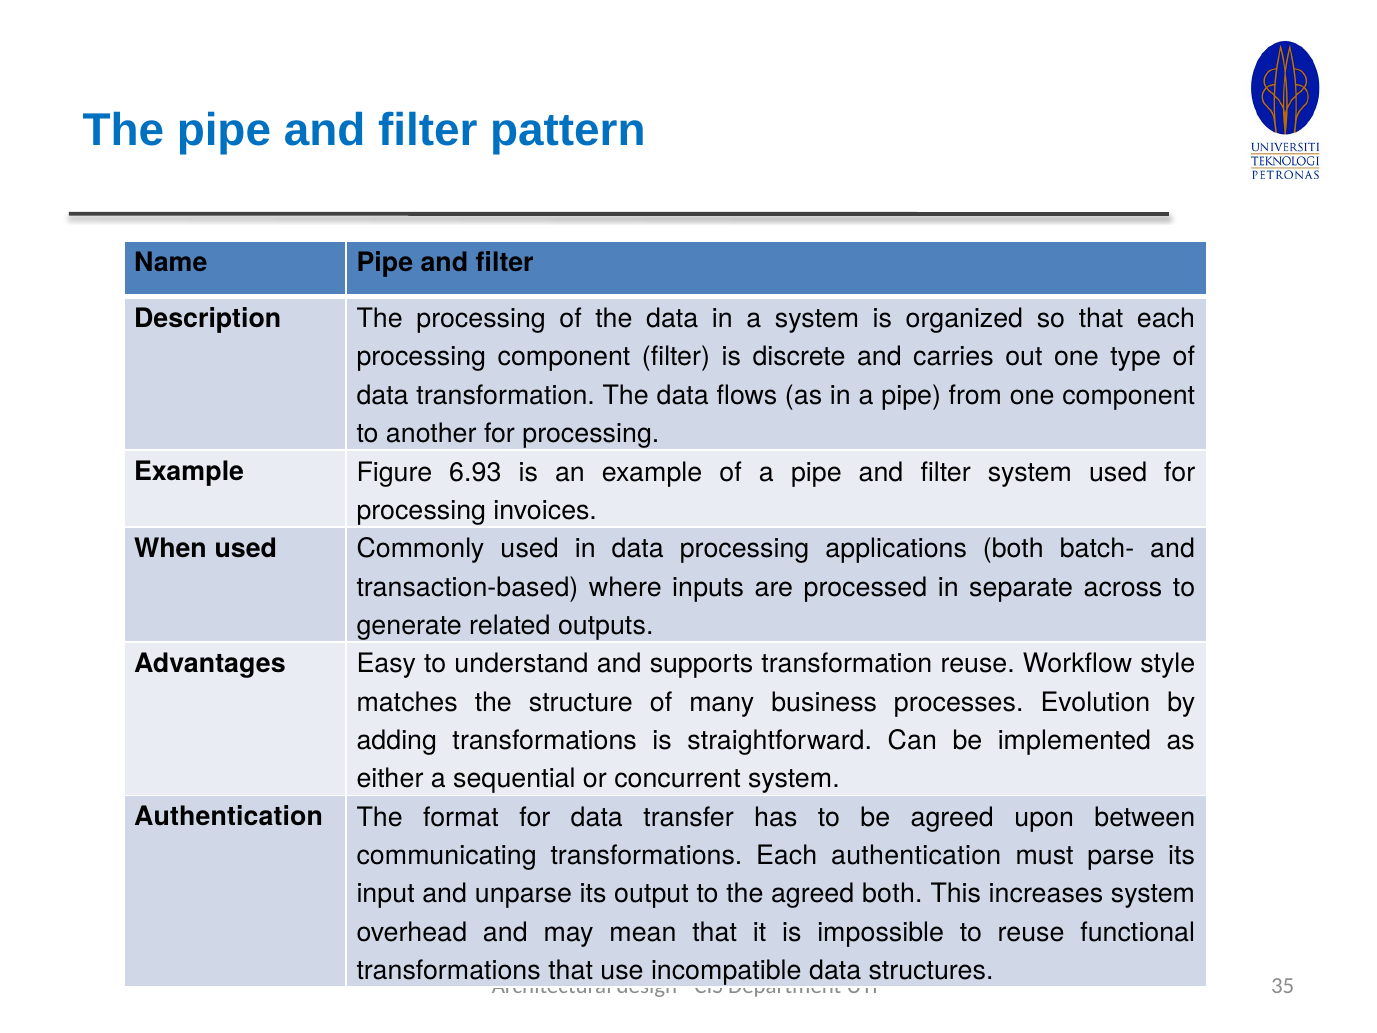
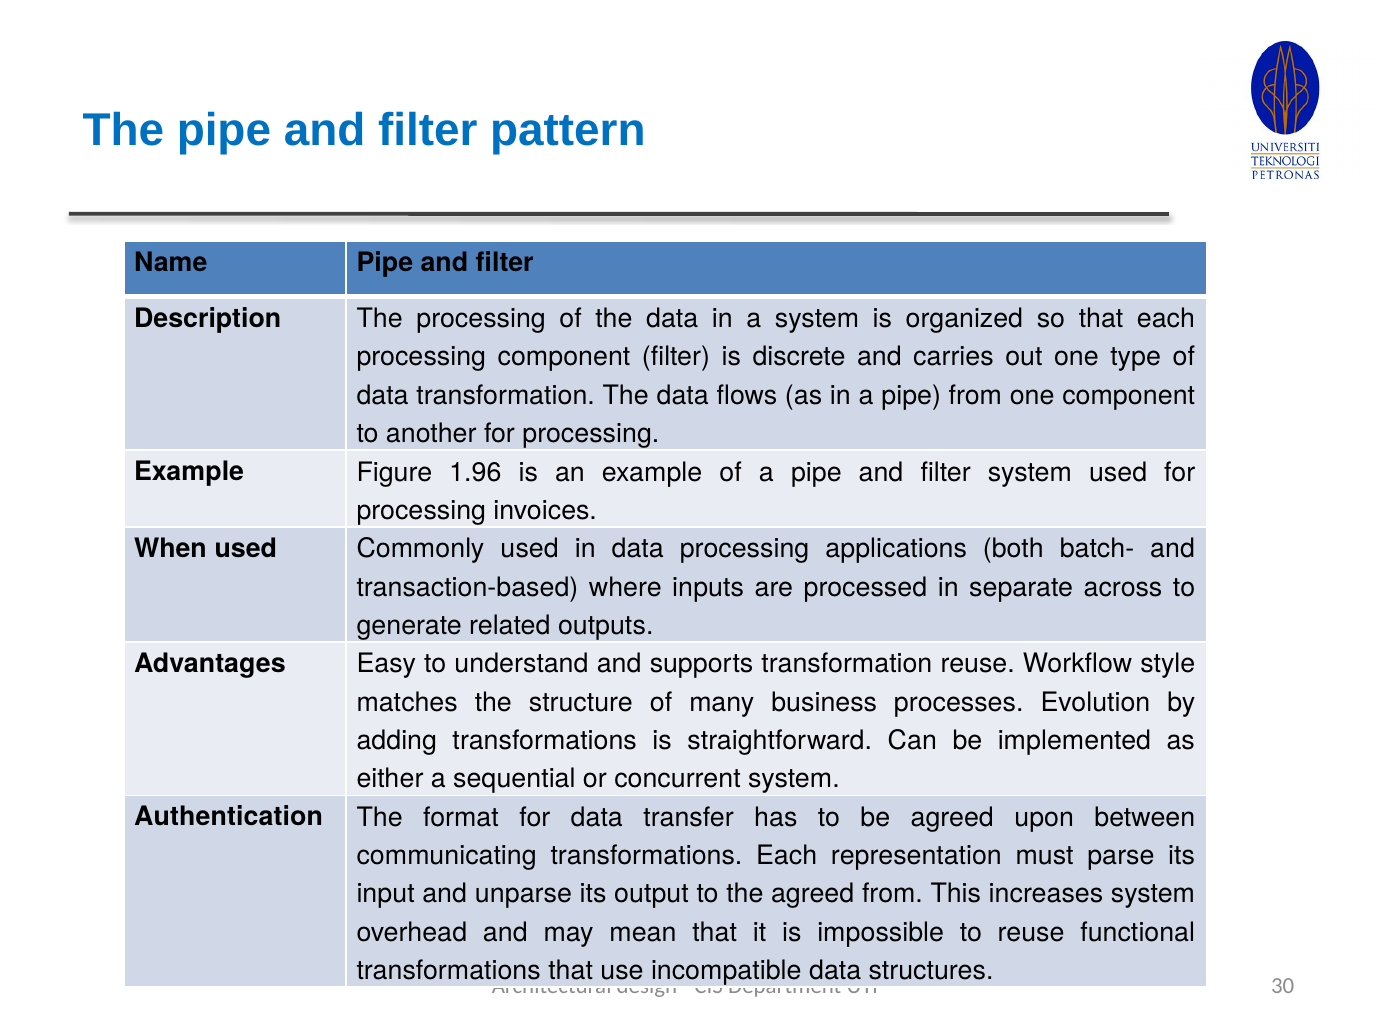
6.93: 6.93 -> 1.96 (475, 472)
Each authentication: authentication -> representation (916, 856)
agreed both: both -> from (892, 894)
35: 35 -> 30 (1283, 986)
